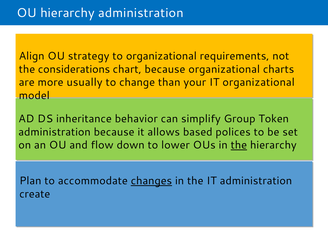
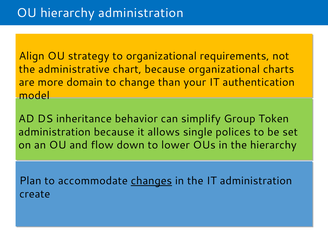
considerations: considerations -> administrative (74, 69)
usually: usually -> domain (85, 82)
IT organizational: organizational -> authentication (259, 82)
based: based -> single (198, 132)
the underline: present -> none (239, 145)
